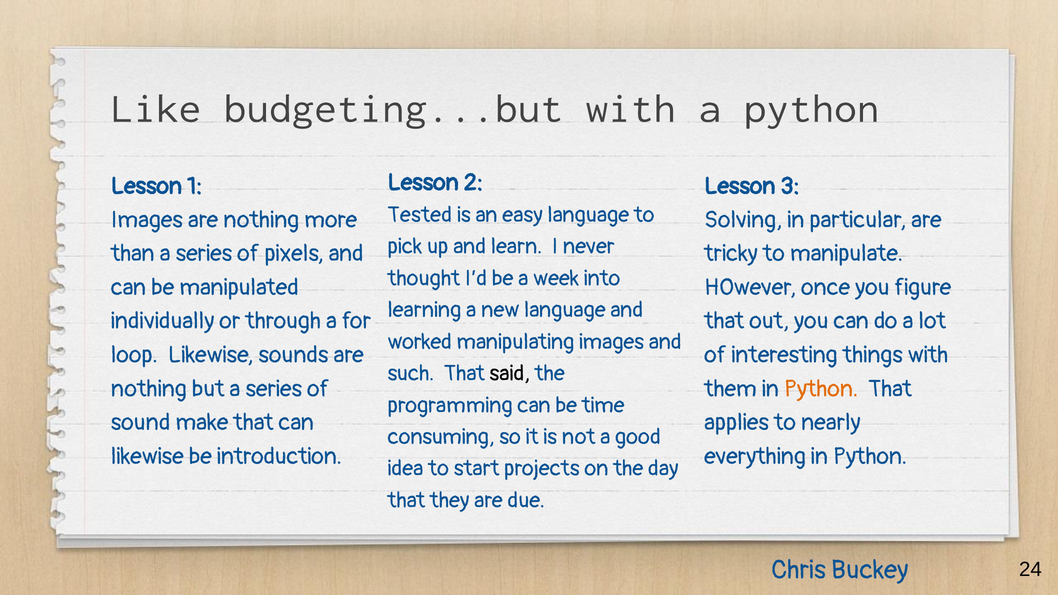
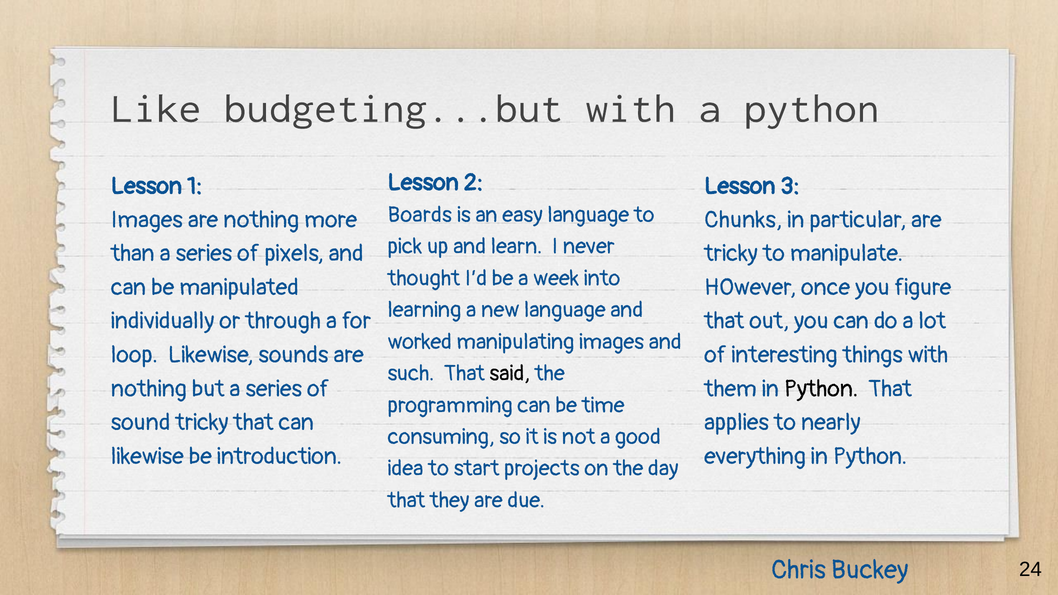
Tested: Tested -> Boards (420, 215)
Solving: Solving -> Chunks (743, 220)
Python colour: orange -> black (821, 389)
sound make: make -> tricky (202, 423)
